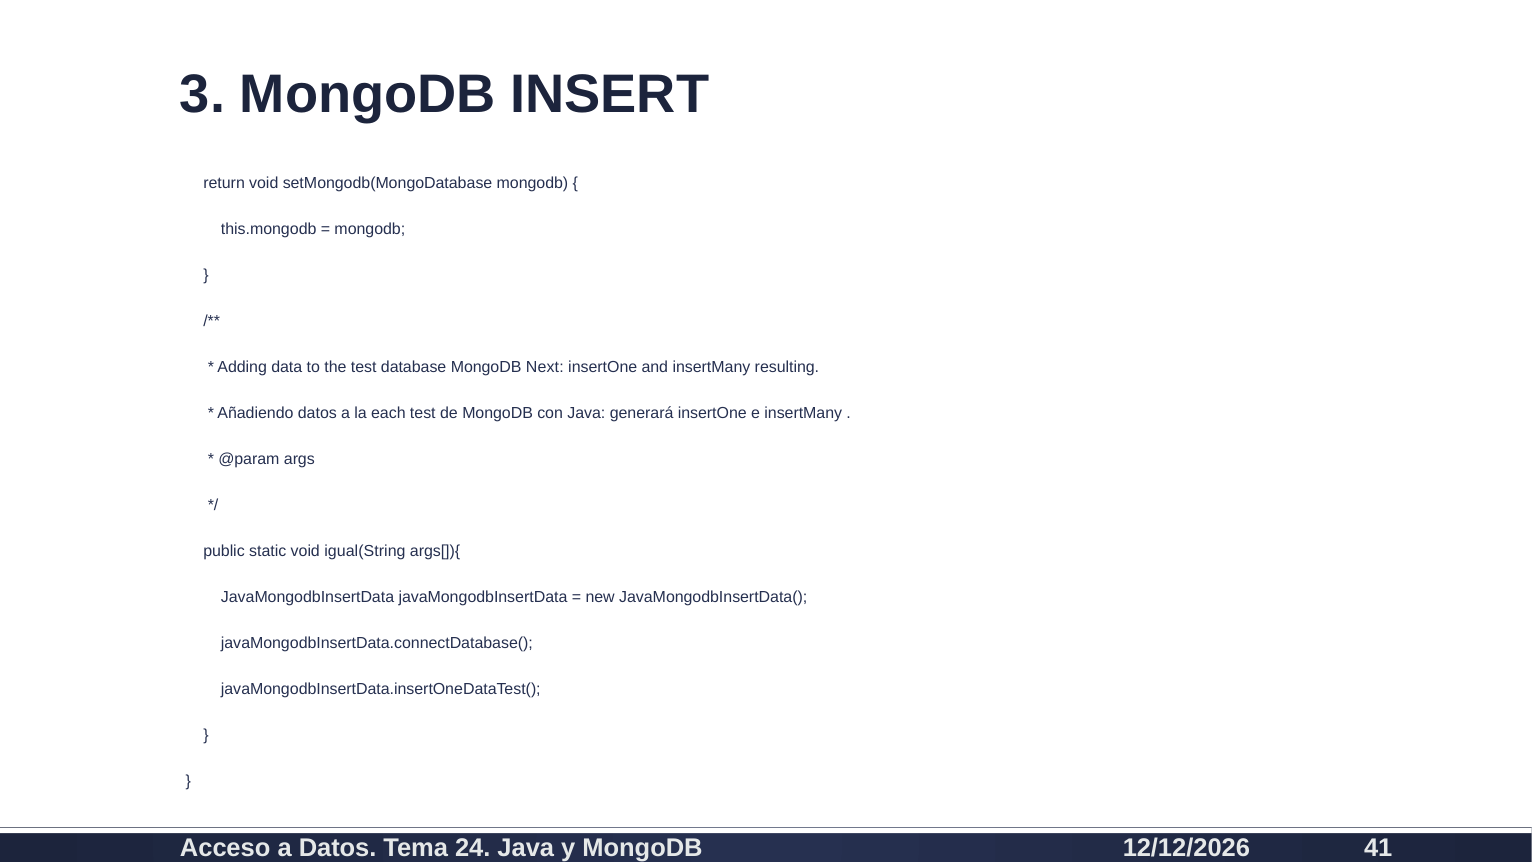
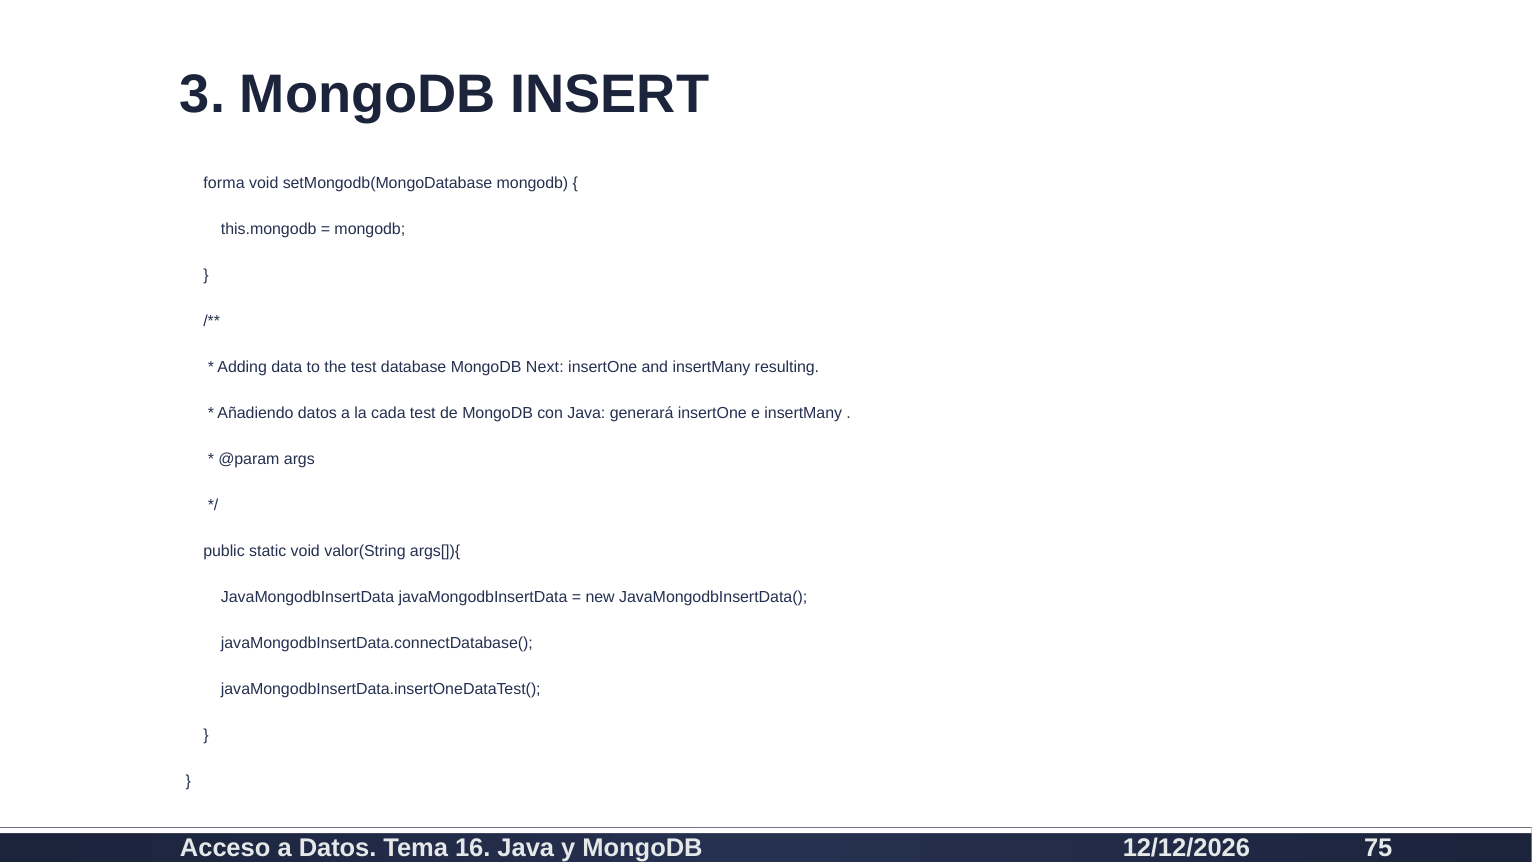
return: return -> forma (224, 183)
each: each -> cada (388, 413)
igual(String: igual(String -> valor(String (365, 551)
24: 24 -> 16 (473, 848)
41: 41 -> 75 (1378, 848)
